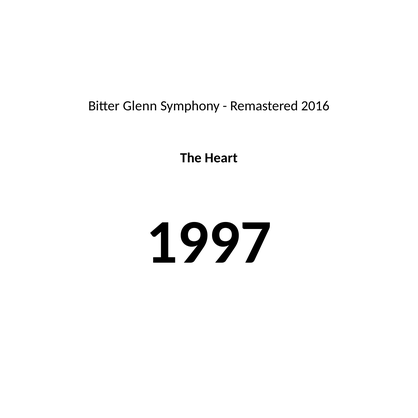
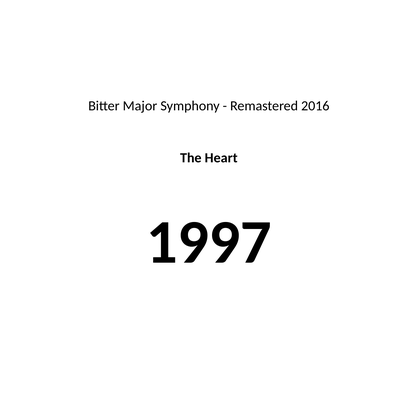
Glenn: Glenn -> Major (140, 106)
